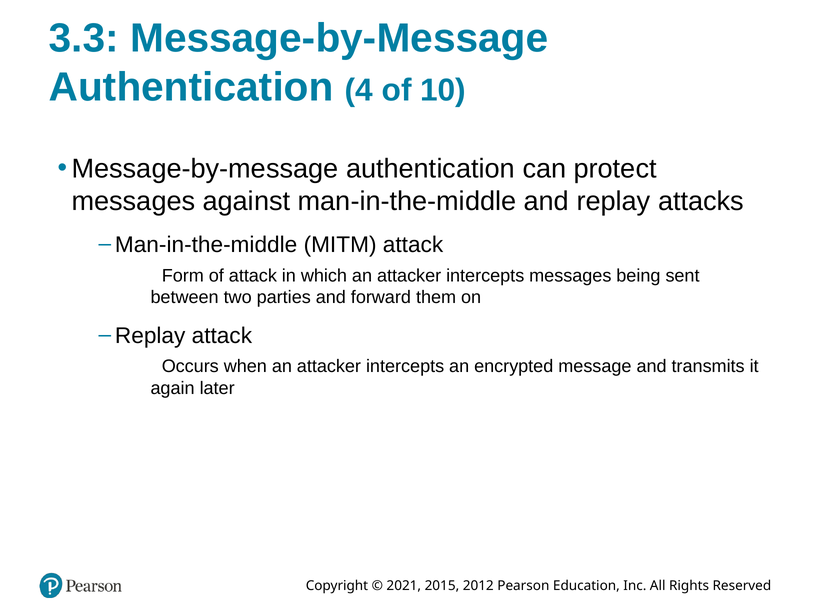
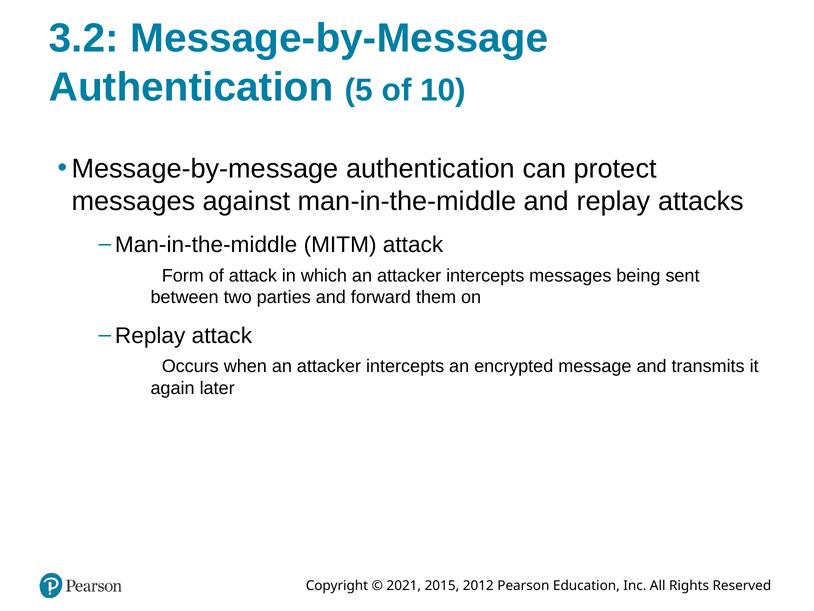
3.3: 3.3 -> 3.2 (84, 38)
4: 4 -> 5 (359, 90)
